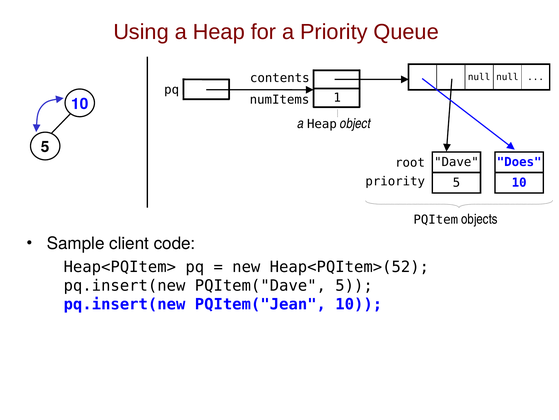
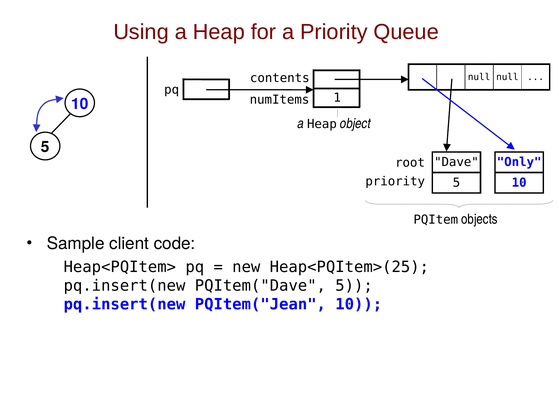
Does: Does -> Only (519, 162)
Heap<PQItem>(52: Heap<PQItem>(52 -> Heap<PQItem>(25 (349, 267)
